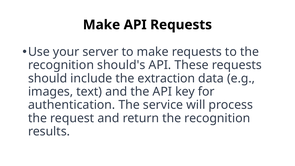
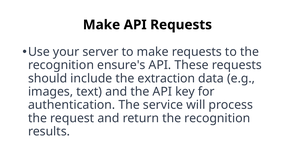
should's: should's -> ensure's (121, 65)
